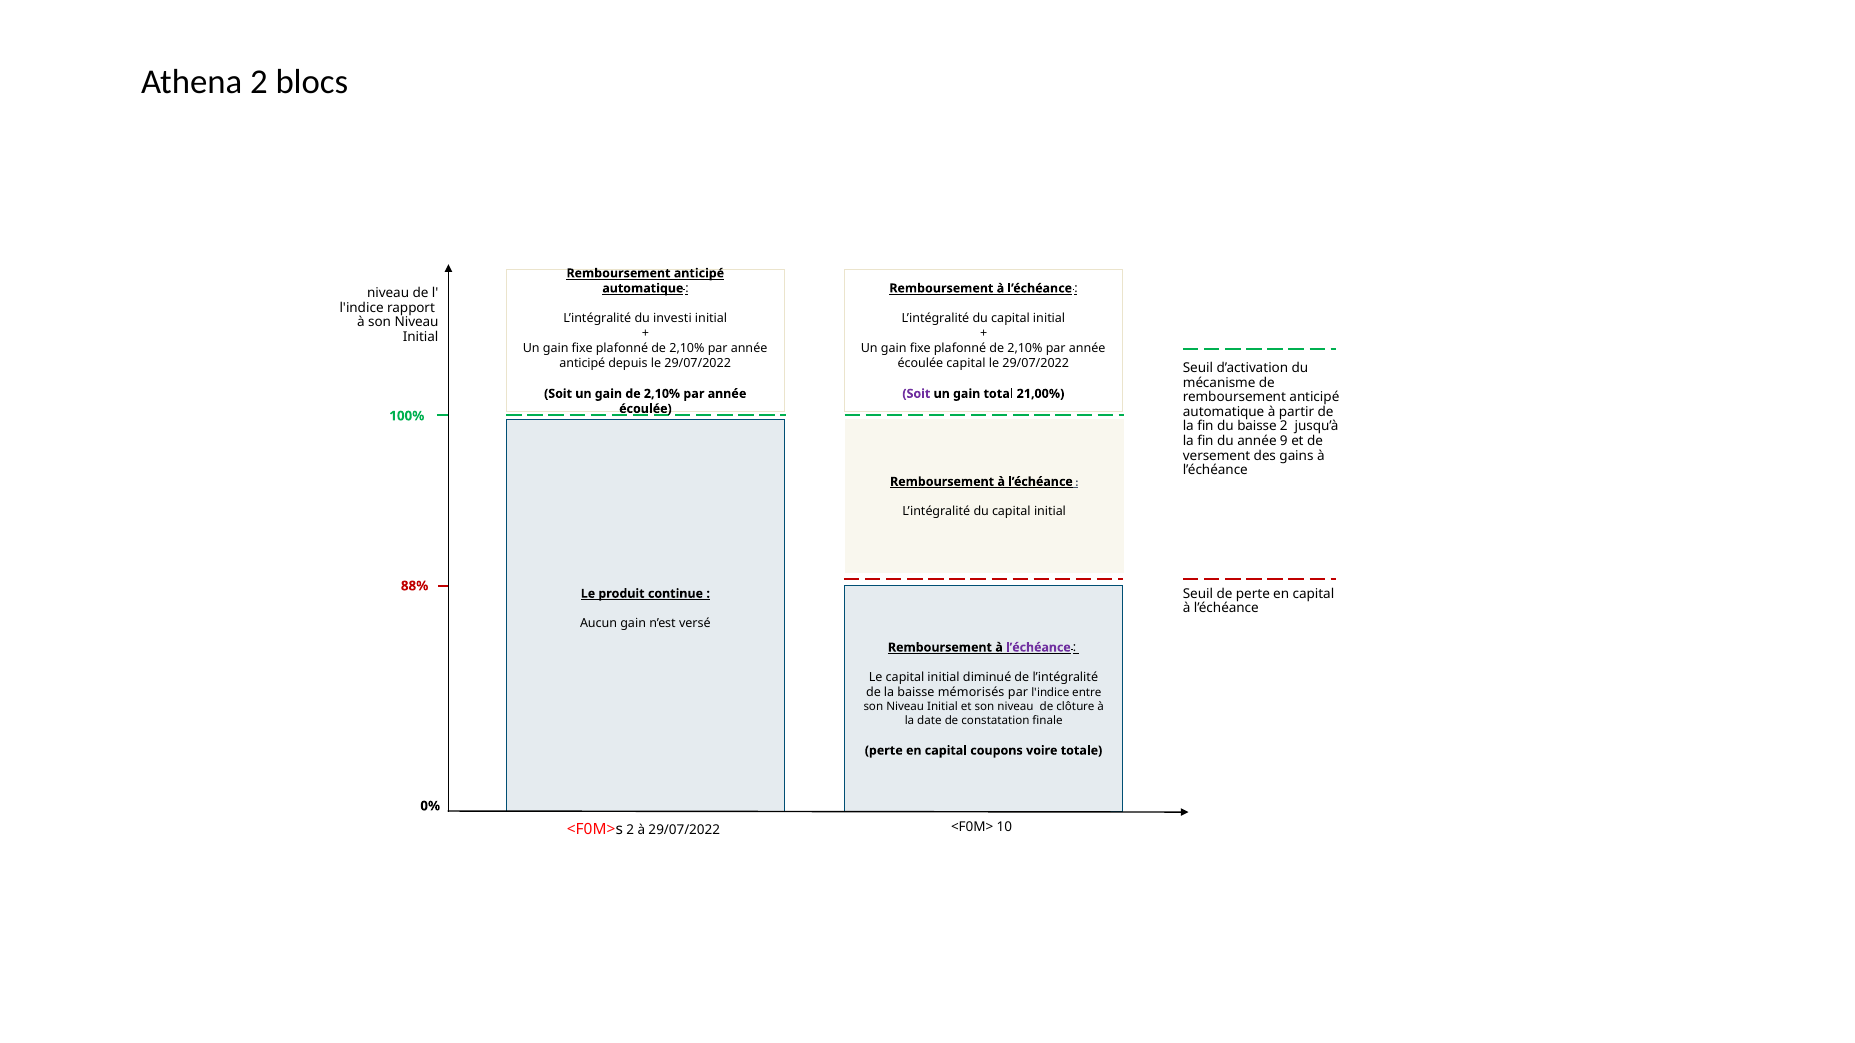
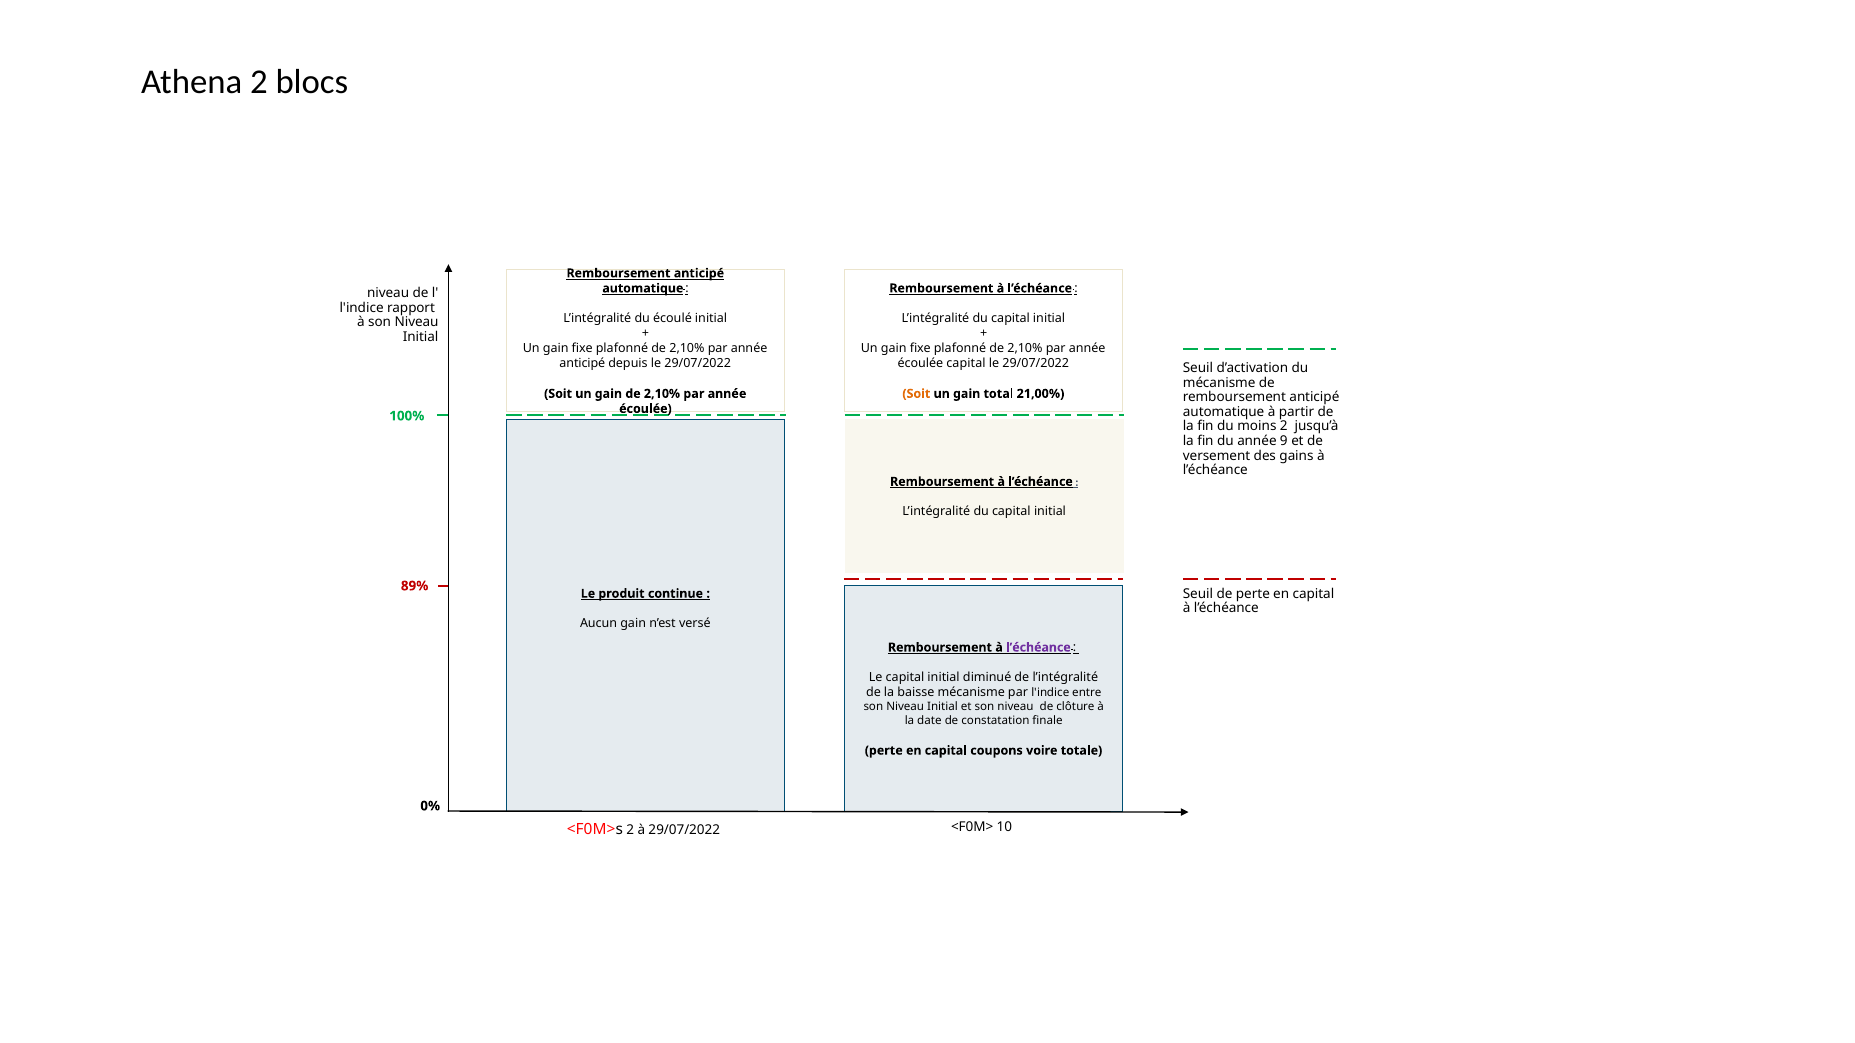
investi: investi -> écoulé (672, 319)
Soit colour: purple -> orange (916, 394)
du baisse: baisse -> moins (1257, 427)
88%: 88% -> 89% (415, 586)
baisse mémorisés: mémorisés -> mécanisme (971, 693)
